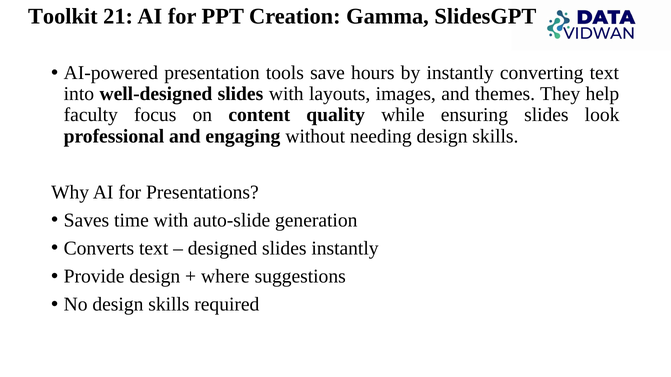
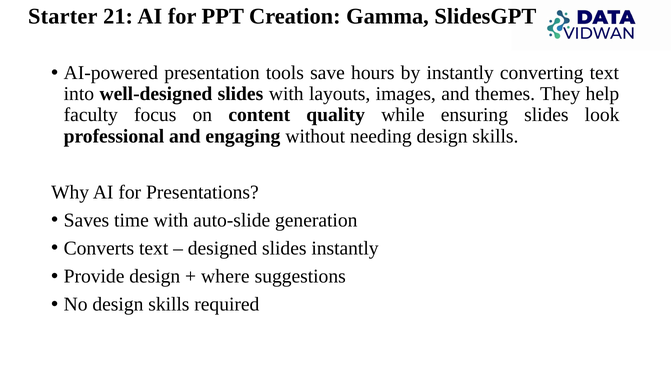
Toolkit: Toolkit -> Starter (63, 16)
